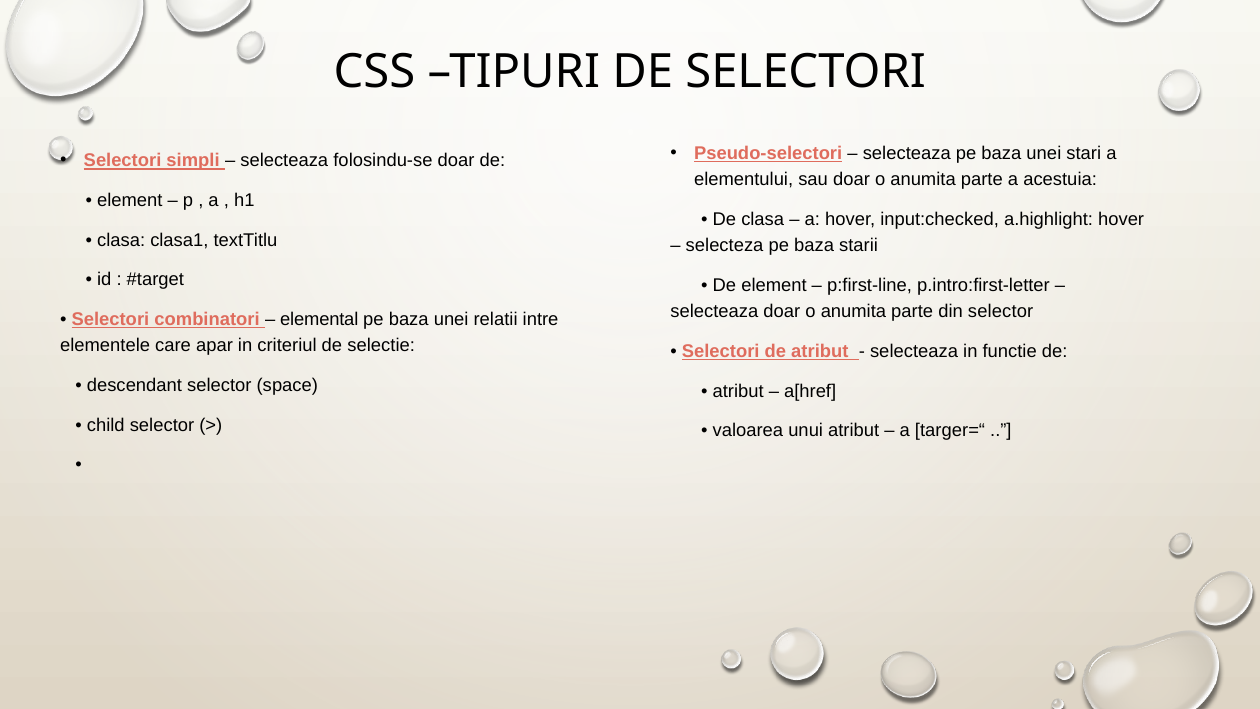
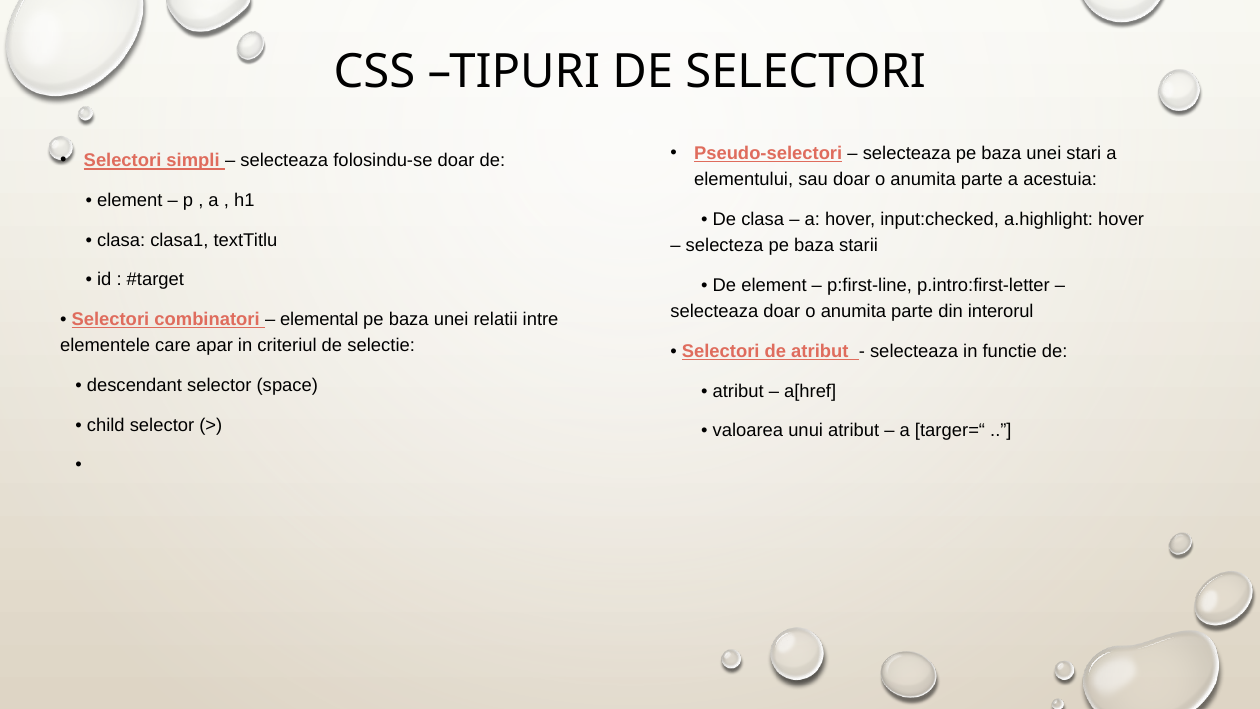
din selector: selector -> interorul (1001, 312)
